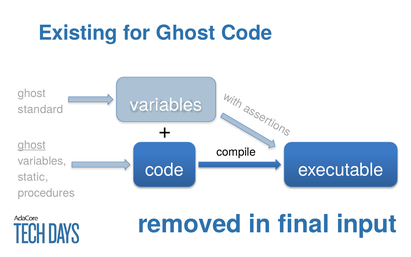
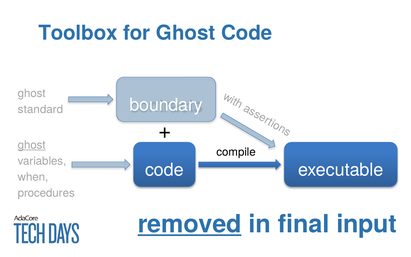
Existing: Existing -> Toolbox (78, 33)
variables: variables -> boundary (166, 105)
static: static -> when (33, 177)
removed underline: none -> present (190, 224)
